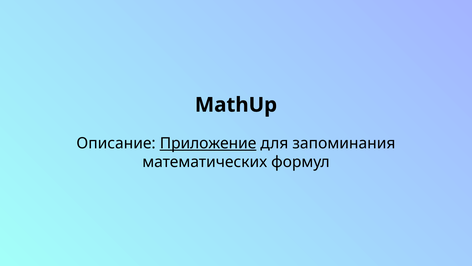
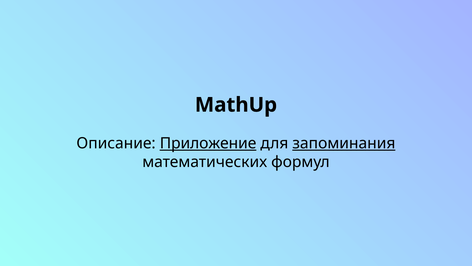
запоминания underline: none -> present (344, 143)
